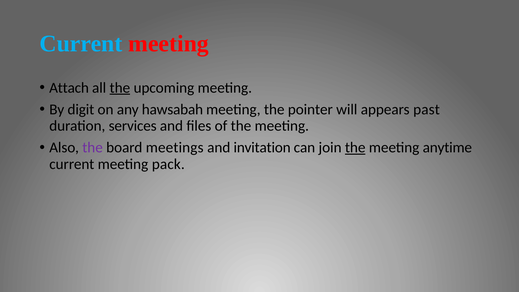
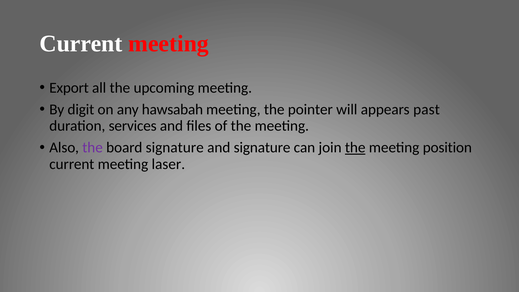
Current colour: light blue -> white (81, 44)
Attach: Attach -> Export (69, 88)
the underline: present -> none (120, 88)
board meetings: meetings -> signature (175, 148)
and invitation: invitation -> signature (262, 148)
anytime: anytime -> position (447, 148)
pack: pack -> laser (168, 164)
